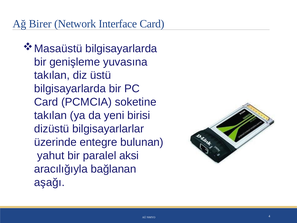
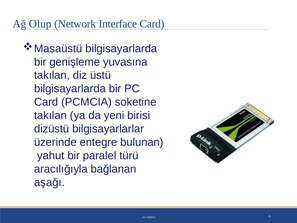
Birer: Birer -> Olup (40, 24)
aksi: aksi -> türü (129, 155)
